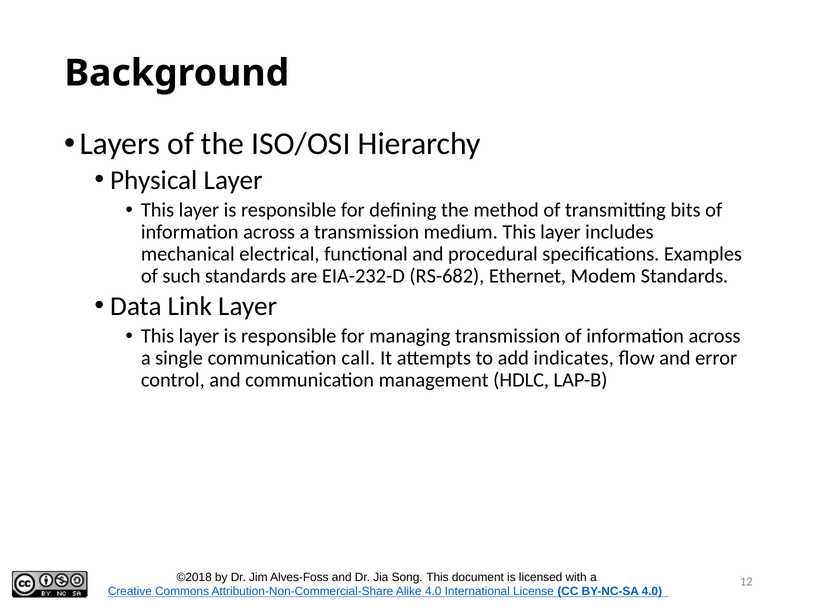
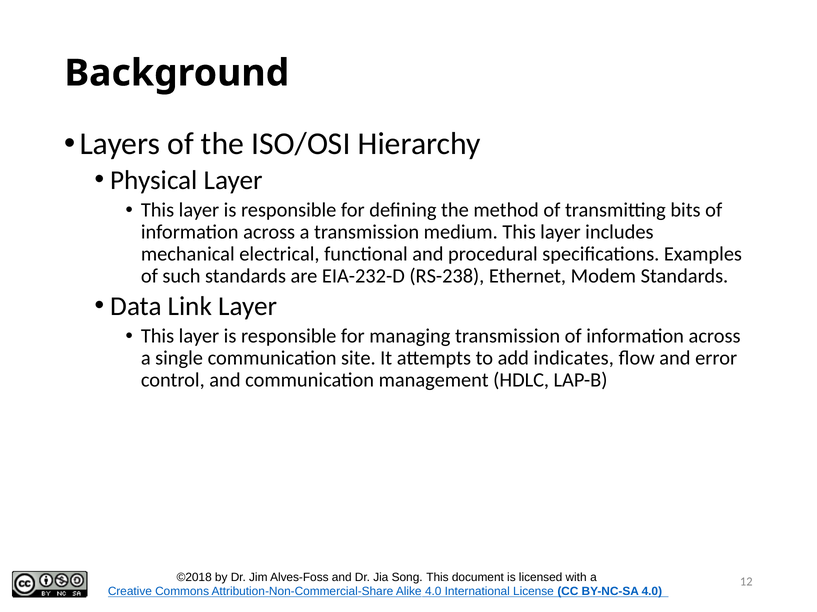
RS-682: RS-682 -> RS-238 (447, 277)
call: call -> site (358, 359)
